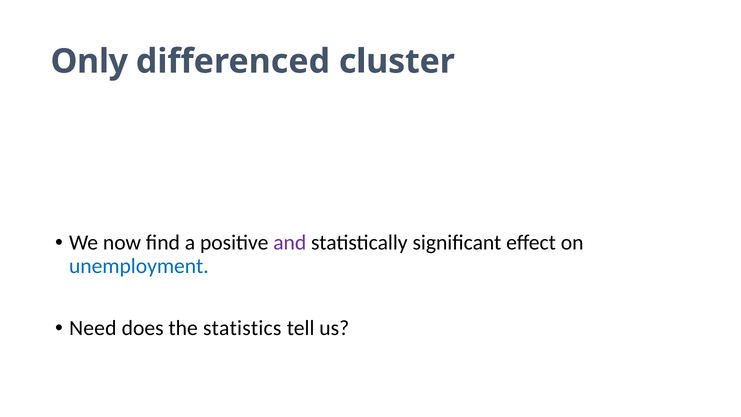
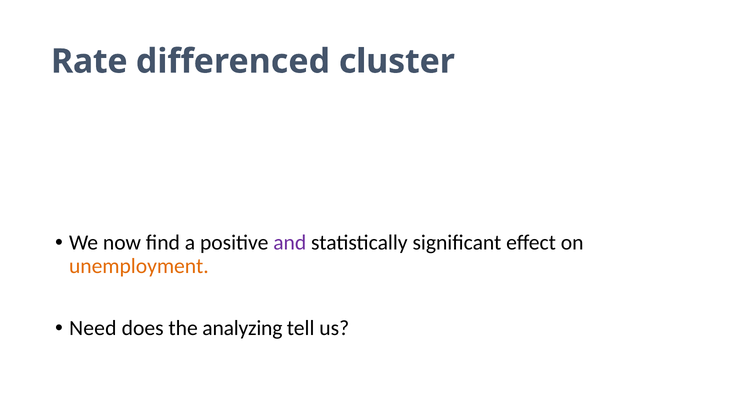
Only: Only -> Rate (89, 61)
unemployment colour: blue -> orange (139, 266)
statistics: statistics -> analyzing (242, 328)
